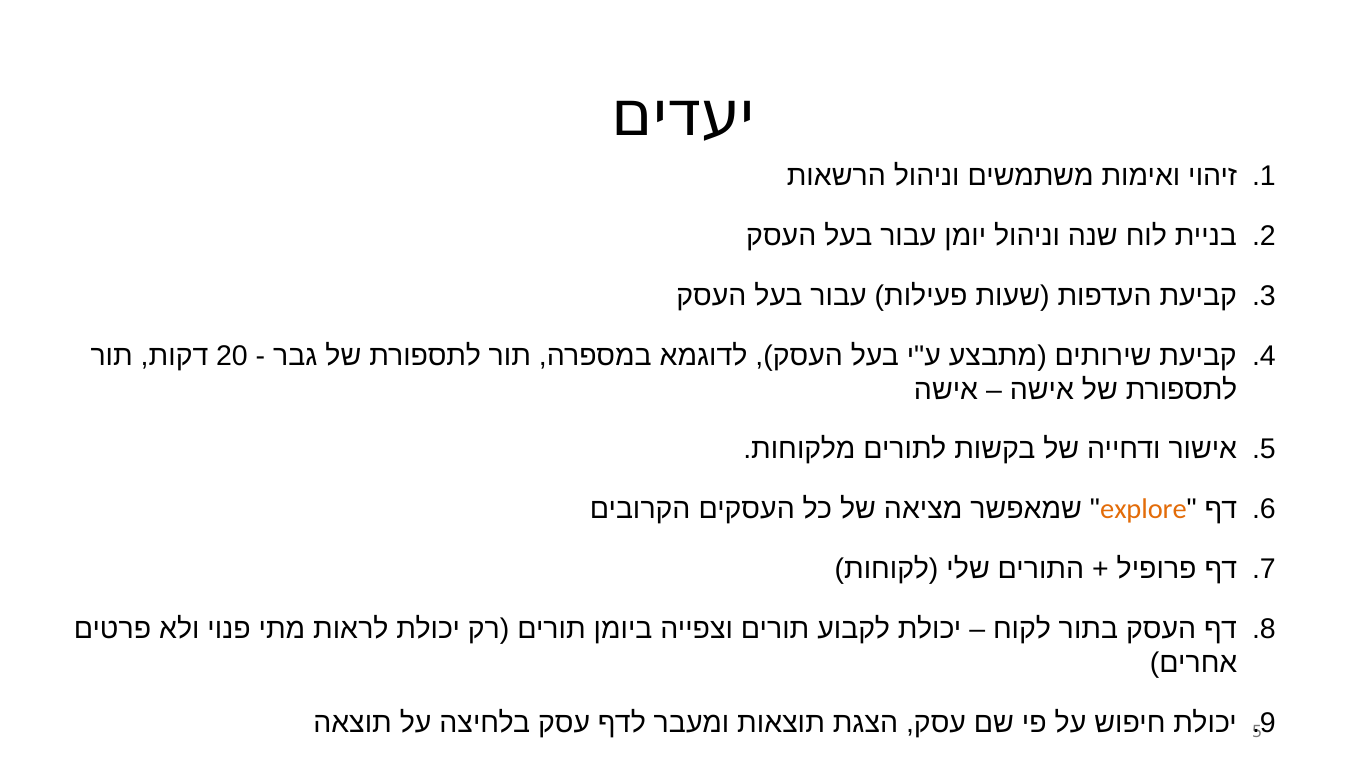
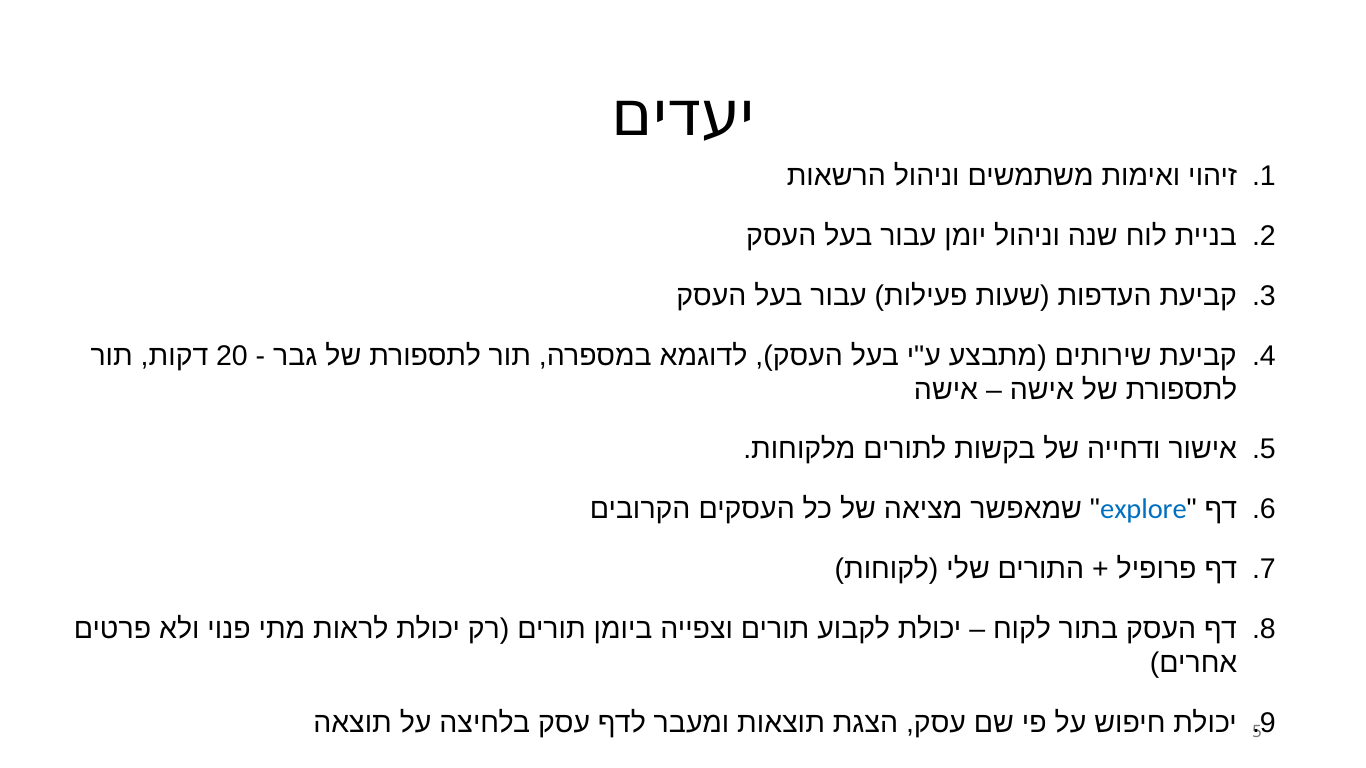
explore colour: orange -> blue (1143, 510)
